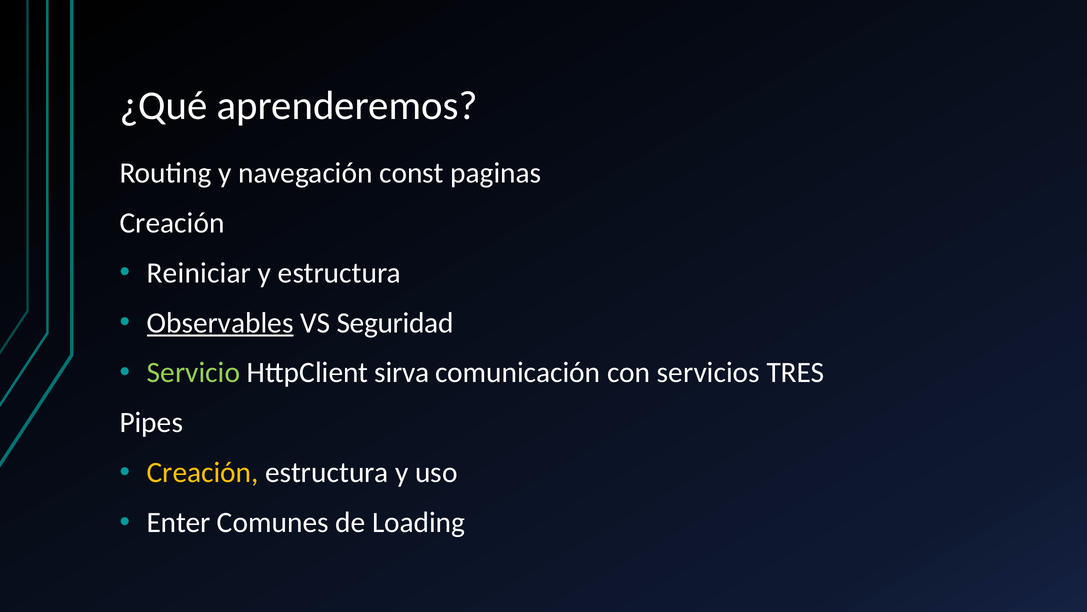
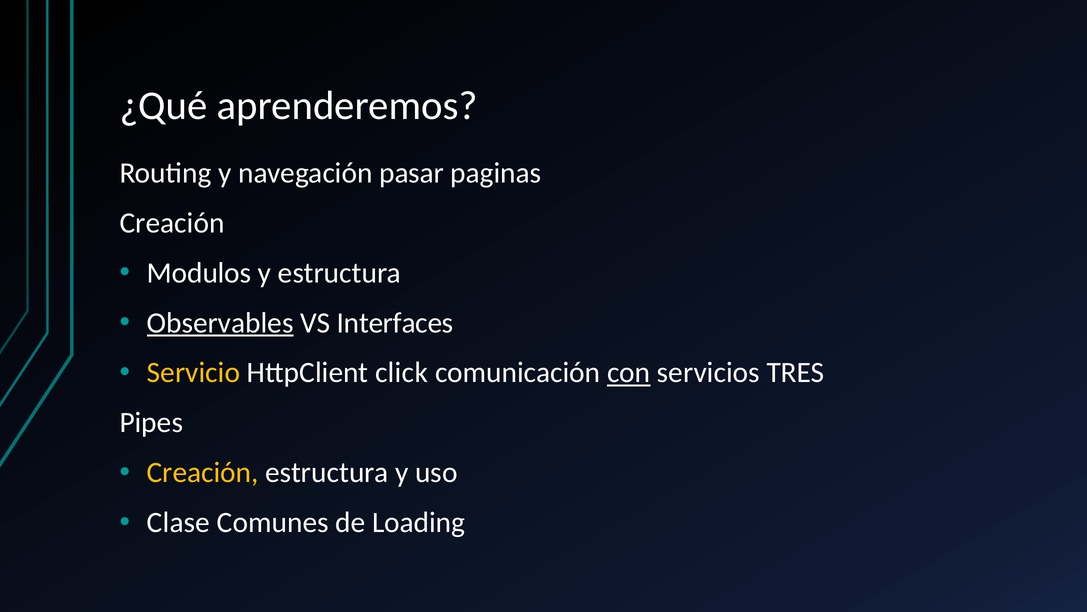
const: const -> pasar (412, 173)
Reiniciar: Reiniciar -> Modulos (199, 273)
Seguridad: Seguridad -> Interfaces (395, 323)
Servicio colour: light green -> yellow (193, 372)
sirva: sirva -> click (402, 372)
con underline: none -> present (629, 372)
Enter: Enter -> Clase (178, 522)
